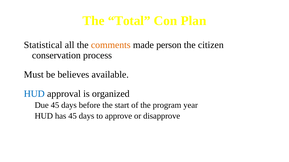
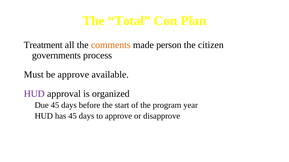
Statistical: Statistical -> Treatment (43, 45)
conservation: conservation -> governments (56, 56)
be believes: believes -> approve (73, 75)
HUD colour: blue -> purple (34, 94)
